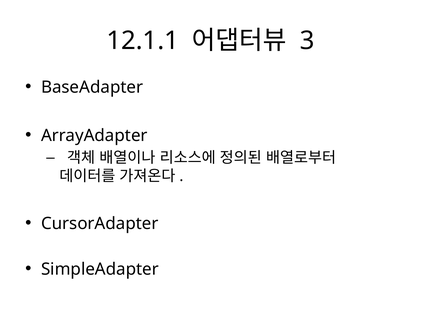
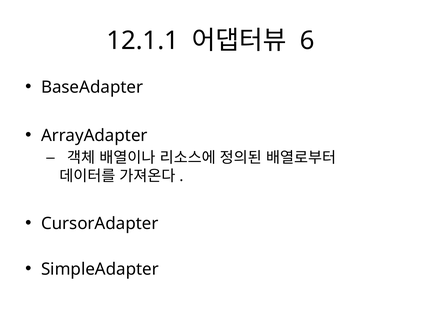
3: 3 -> 6 (307, 41)
